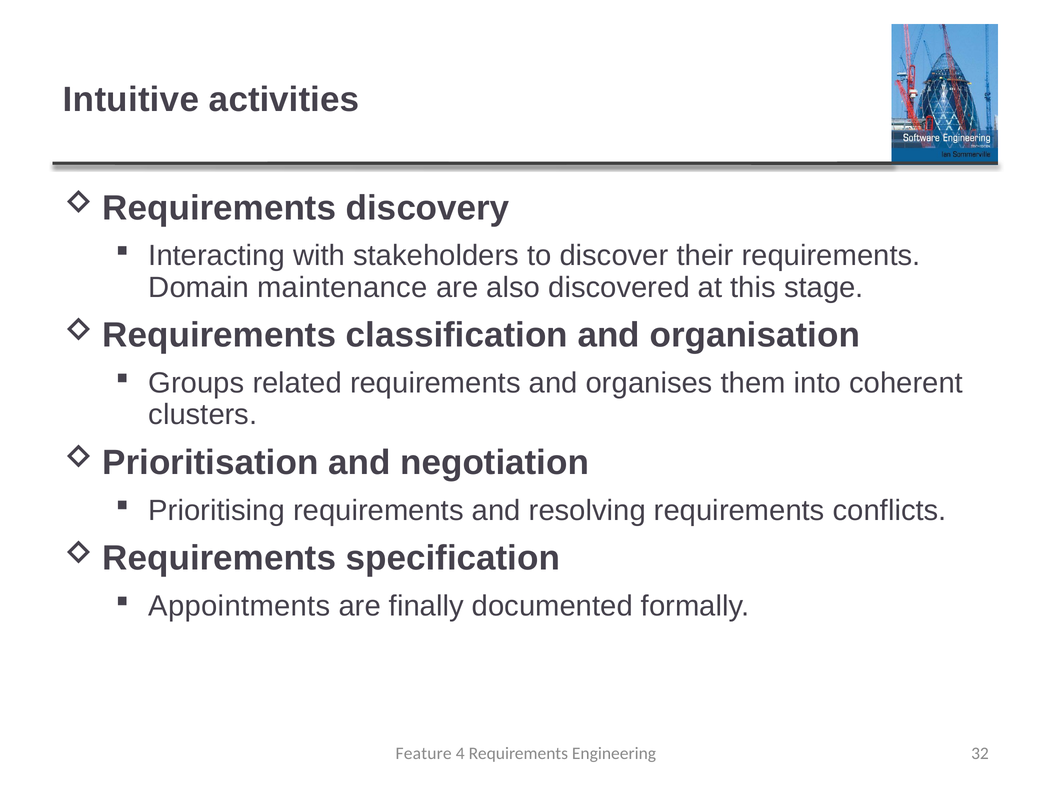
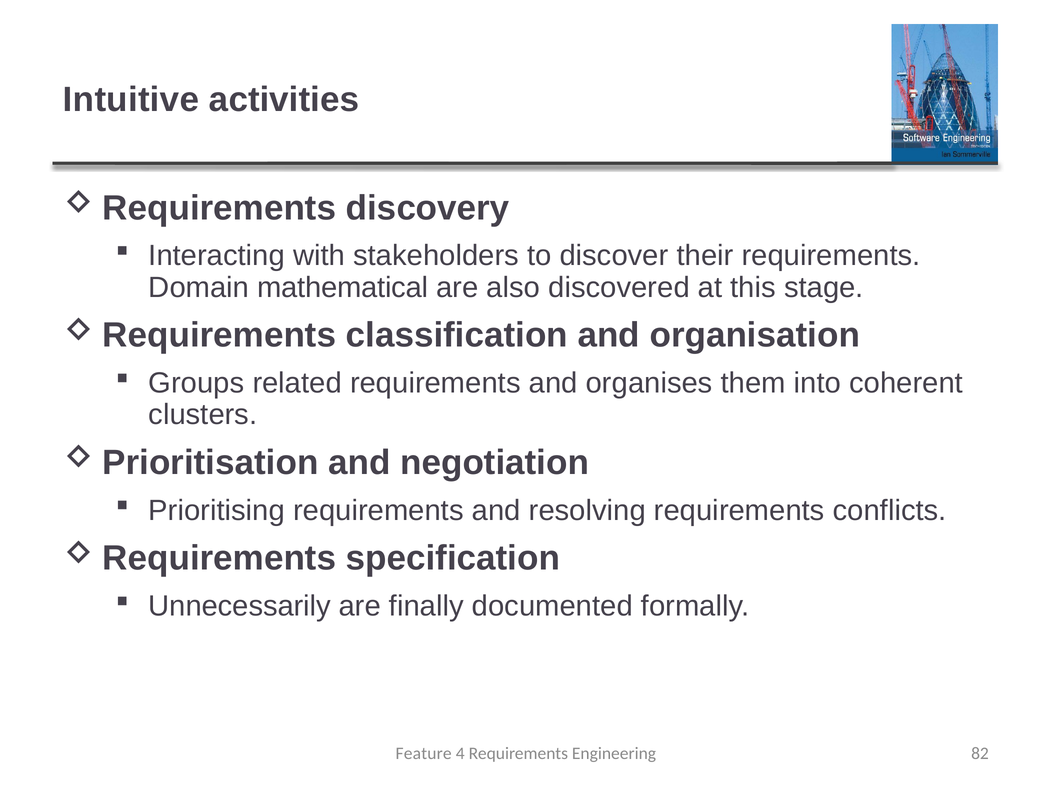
maintenance: maintenance -> mathematical (343, 287)
Appointments: Appointments -> Unnecessarily (240, 606)
32: 32 -> 82 (980, 753)
